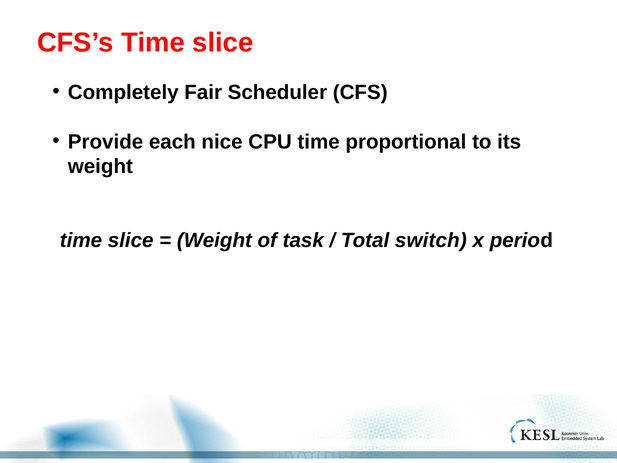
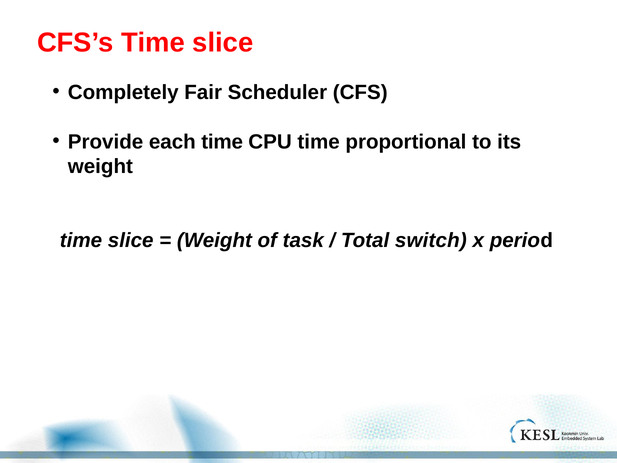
each nice: nice -> time (222, 142)
